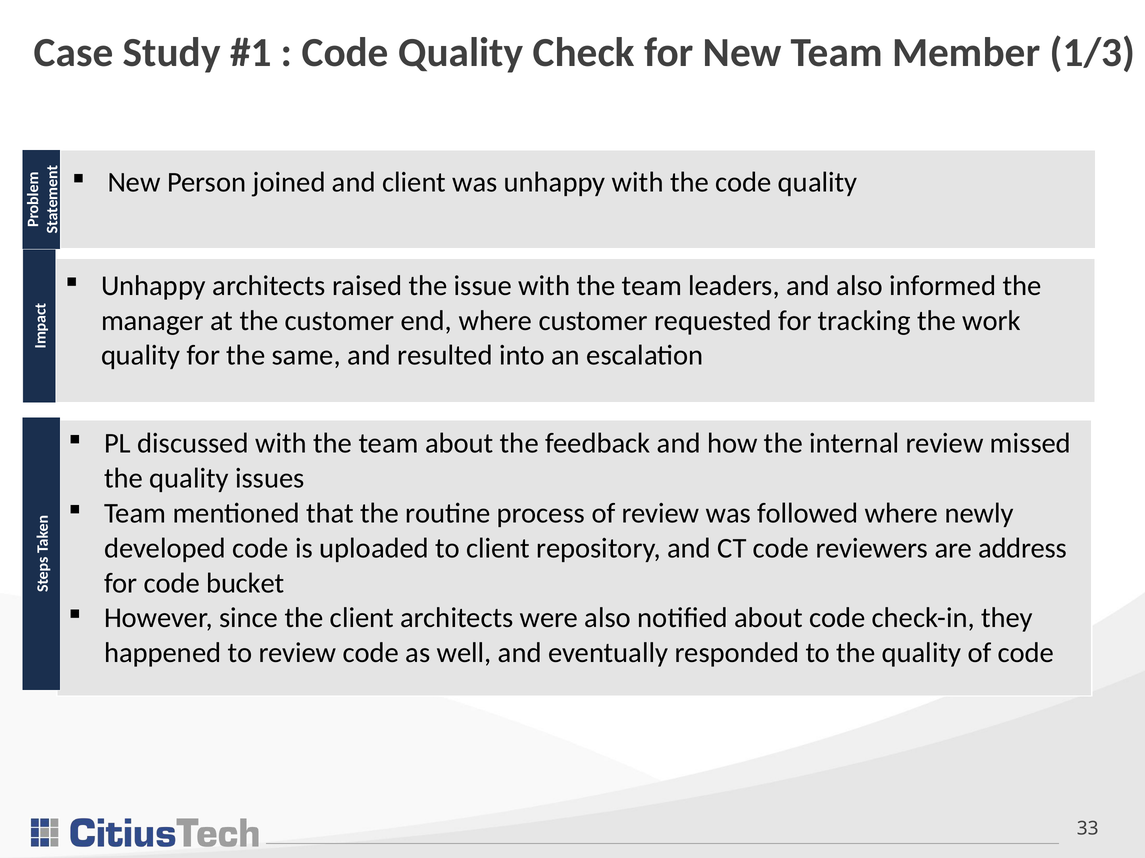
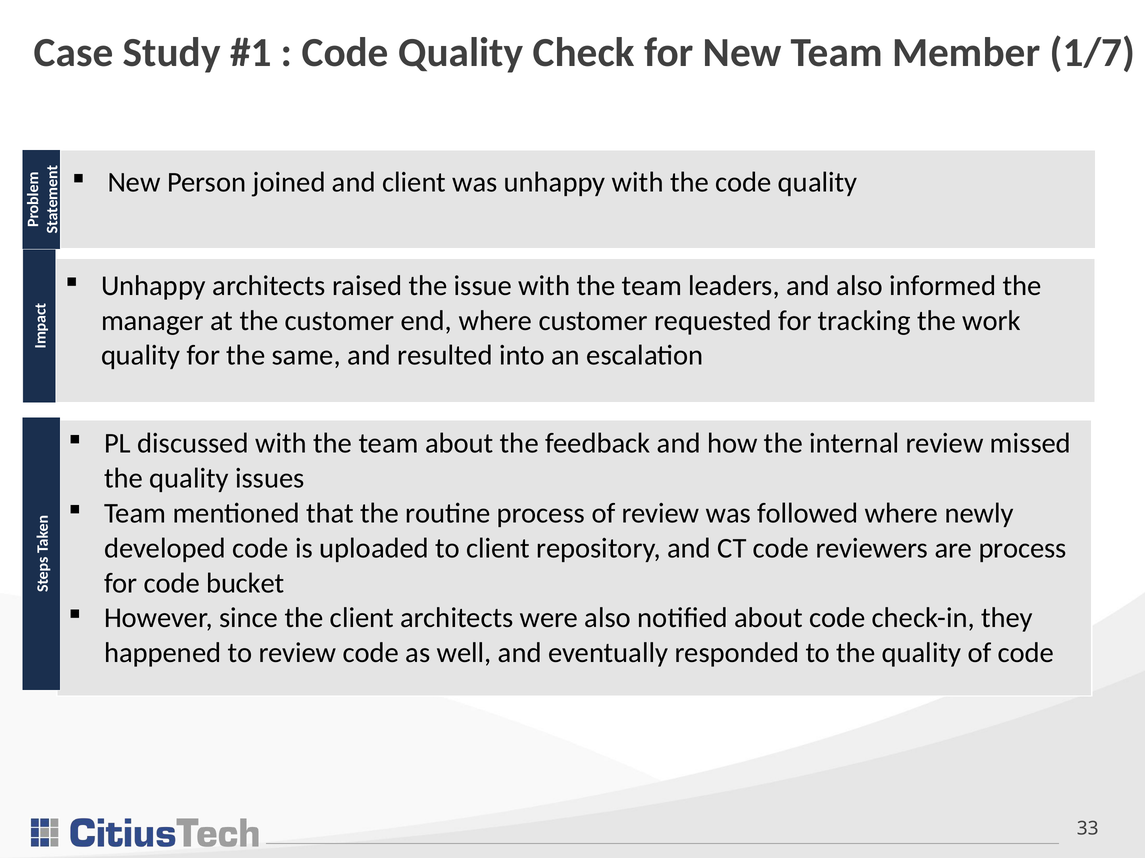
1/3: 1/3 -> 1/7 (1093, 53)
are address: address -> process (1022, 549)
